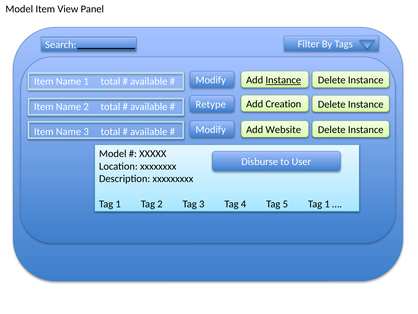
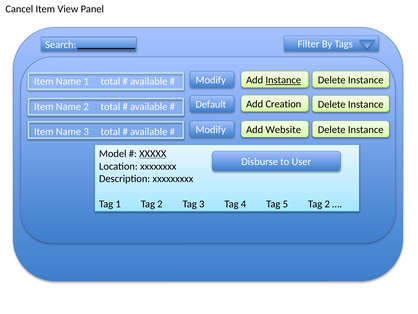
Model: Model -> Cancel (19, 9)
Retype: Retype -> Default (211, 104)
XXXXX underline: none -> present (153, 153)
5 Tag 1: 1 -> 2 (327, 204)
